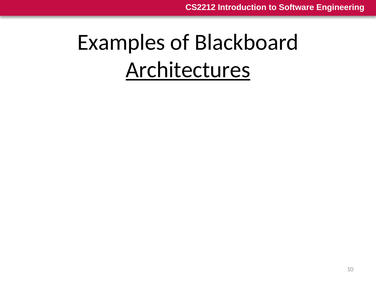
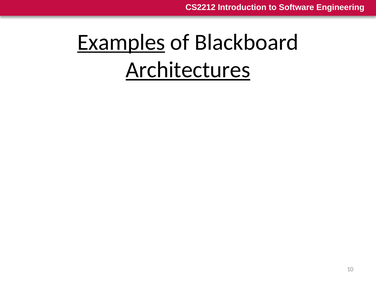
Examples underline: none -> present (121, 42)
